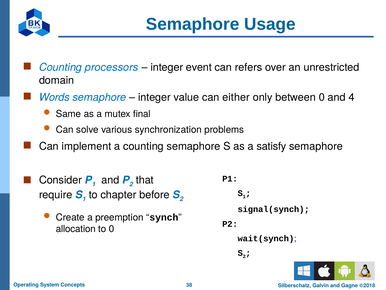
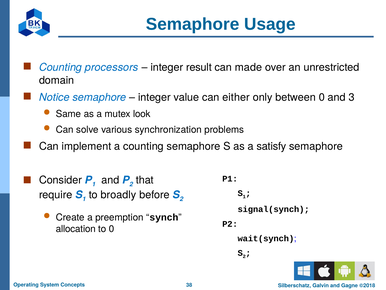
event: event -> result (199, 67)
refers: refers -> made (248, 67)
Words: Words -> Notice (54, 97)
4: 4 -> 3 (352, 97)
final: final -> look (142, 114)
chapter: chapter -> broadly (118, 195)
